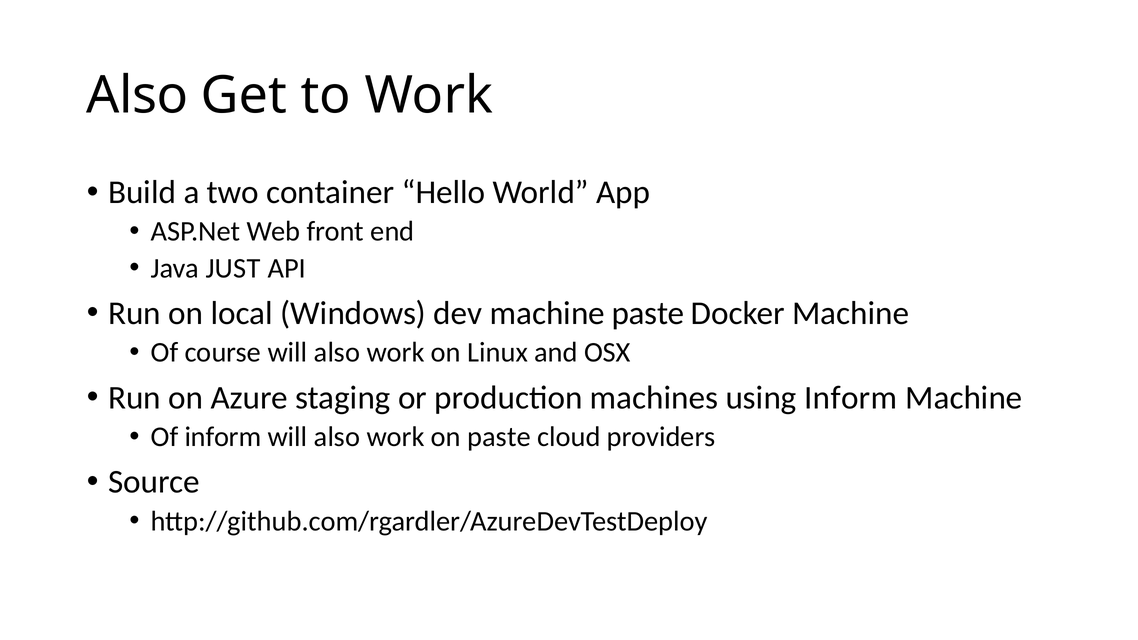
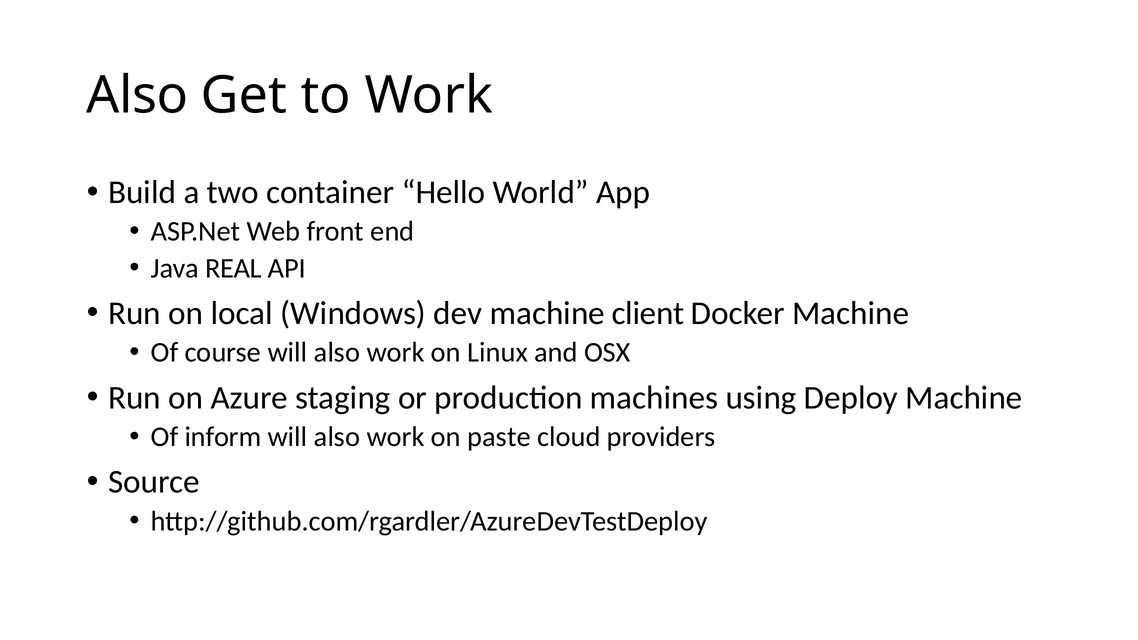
JUST: JUST -> REAL (233, 268)
machine paste: paste -> client (648, 313)
using Inform: Inform -> Deploy (851, 398)
